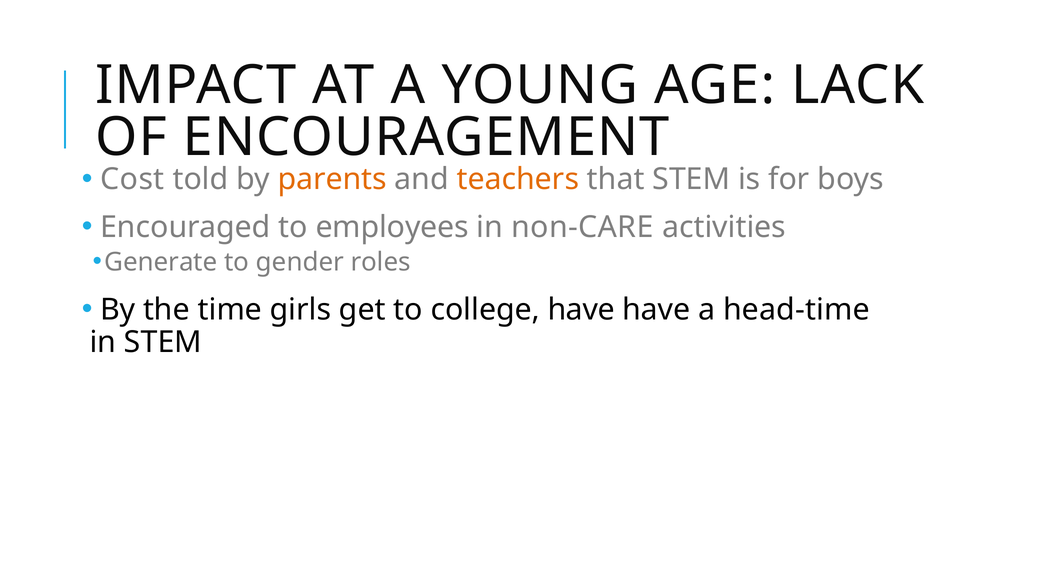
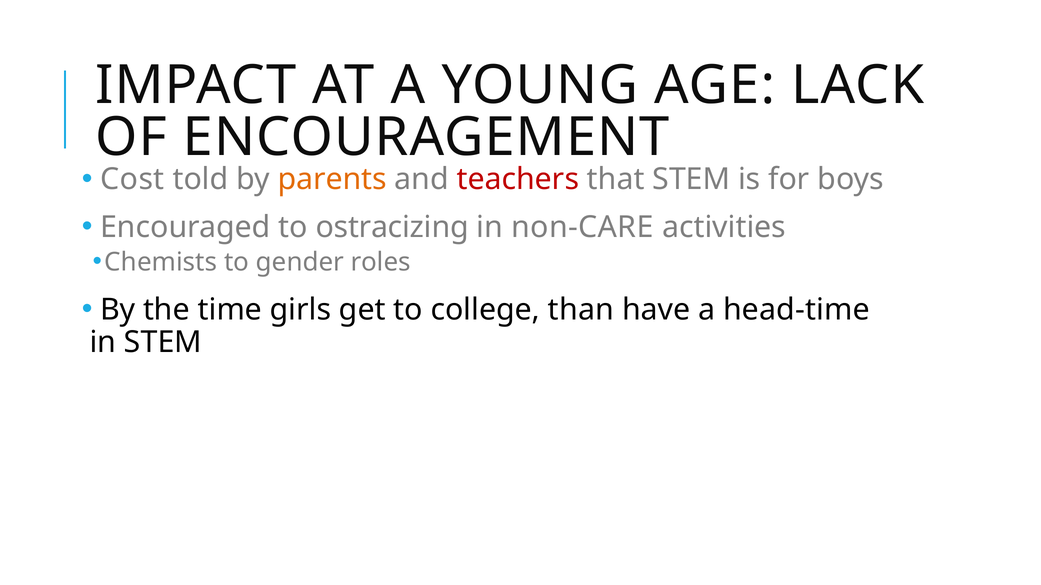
teachers colour: orange -> red (518, 179)
employees: employees -> ostracizing (392, 227)
Generate: Generate -> Chemists (161, 262)
college have: have -> than (581, 310)
